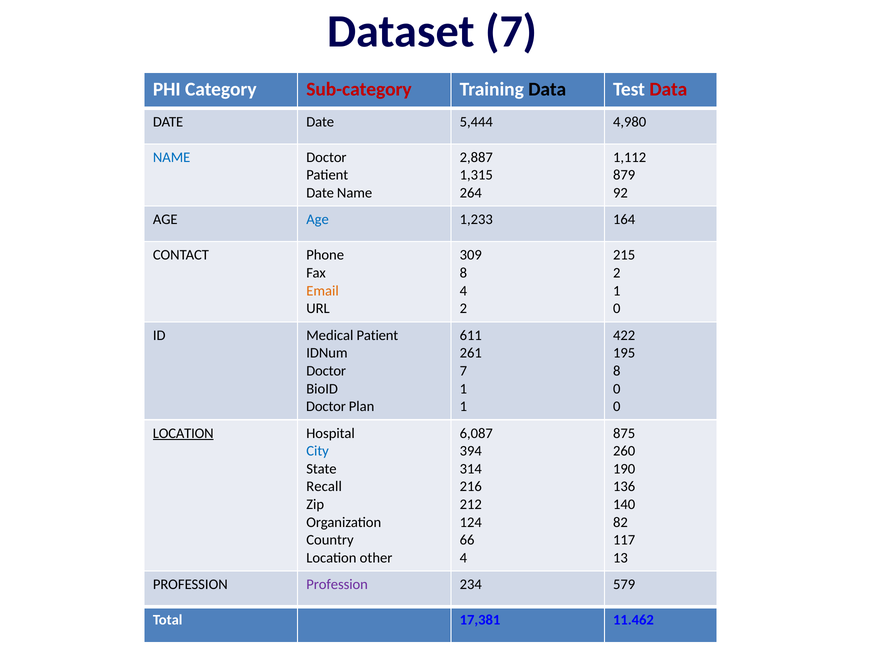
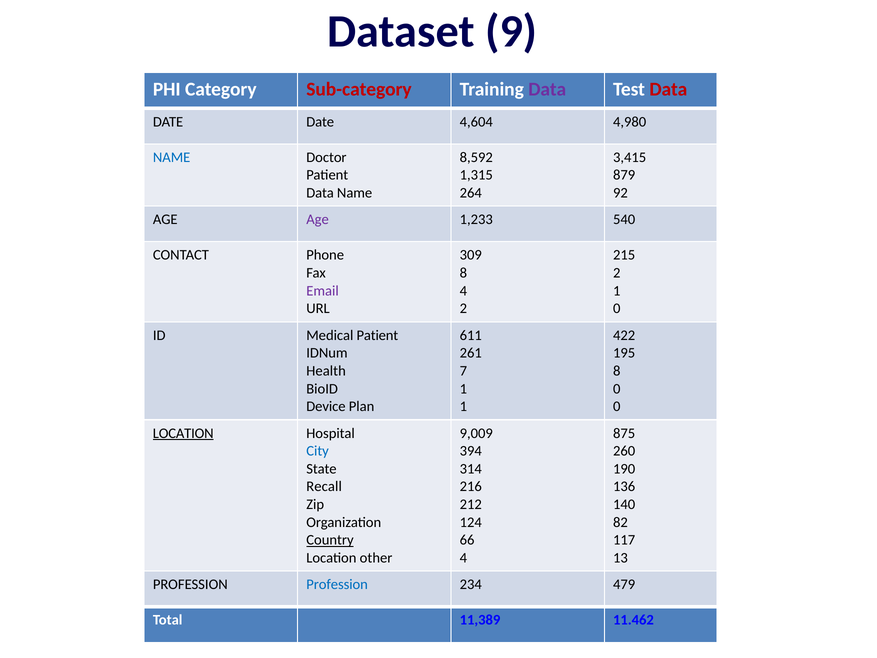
Dataset 7: 7 -> 9 (511, 32)
Data colour: black -> purple (547, 89)
5,444: 5,444 -> 4,604 (476, 122)
2,887: 2,887 -> 8,592 (476, 157)
1,112: 1,112 -> 3,415 (630, 157)
Date: Date -> Data (320, 193)
Age colour: blue -> purple (318, 220)
164: 164 -> 540 (624, 220)
Email colour: orange -> purple (323, 291)
Doctor: Doctor -> Health (326, 371)
Doctor: Doctor -> Device (326, 406)
6,087: 6,087 -> 9,009 (476, 433)
Country underline: none -> present (330, 540)
Profession colour: purple -> blue (337, 584)
579: 579 -> 479 (624, 584)
17,381: 17,381 -> 11,389 (480, 620)
